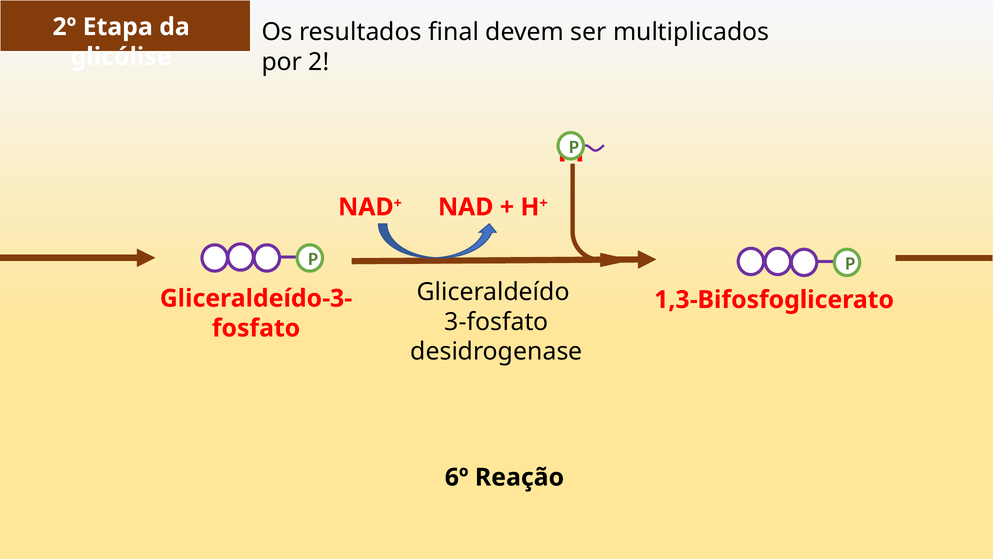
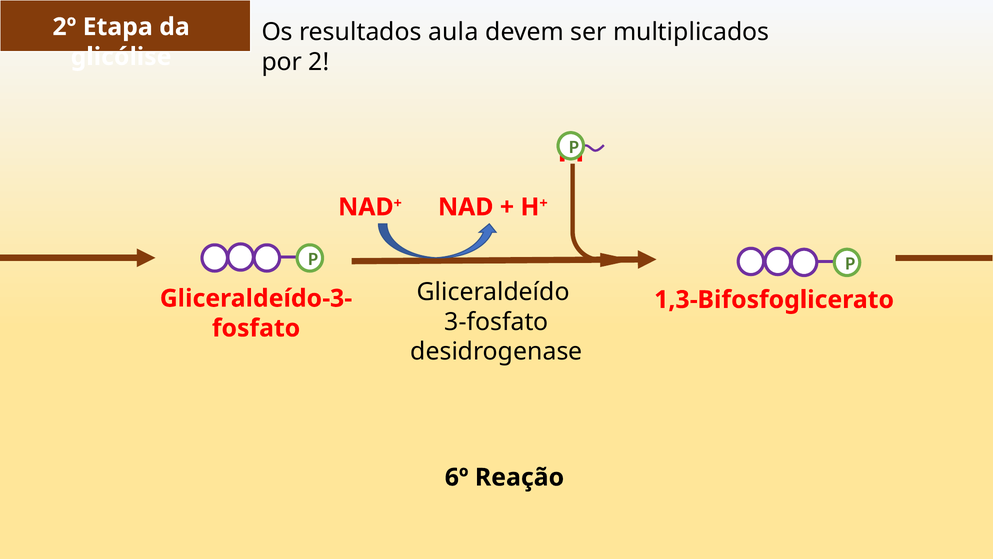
final: final -> aula (453, 32)
